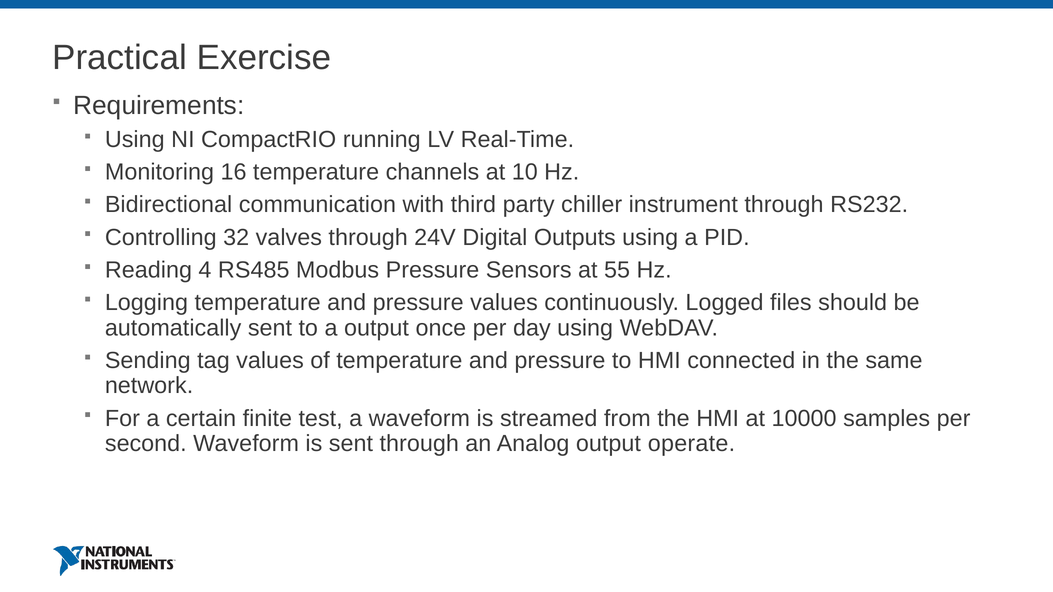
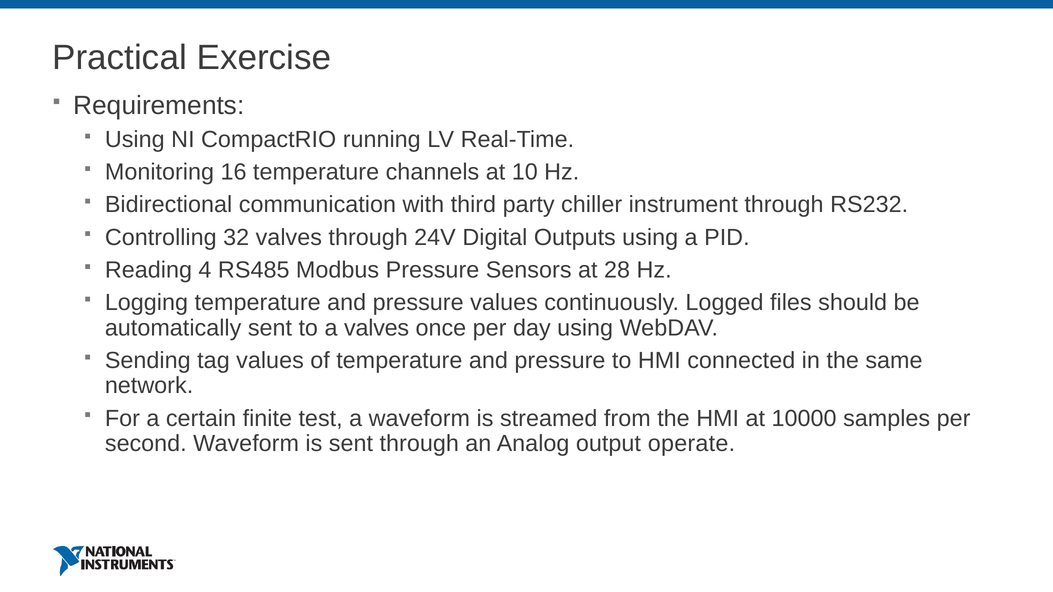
55: 55 -> 28 (617, 270)
a output: output -> valves (377, 328)
